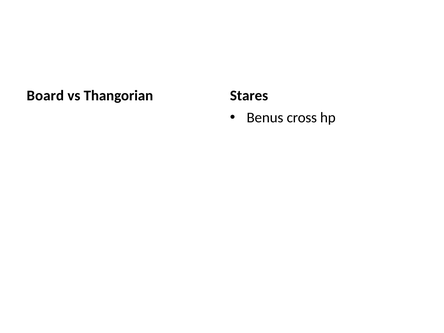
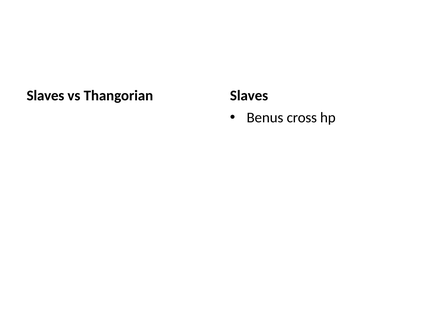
Board: Board -> Slaves (45, 96)
Thangorian Stares: Stares -> Slaves (249, 96)
